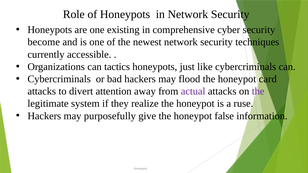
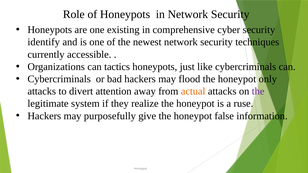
become: become -> identify (44, 42)
card: card -> only (268, 79)
actual colour: purple -> orange (193, 91)
